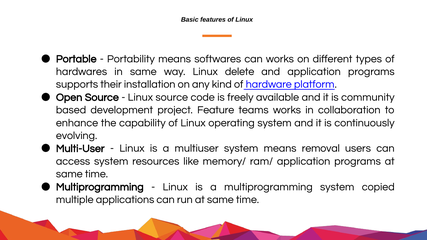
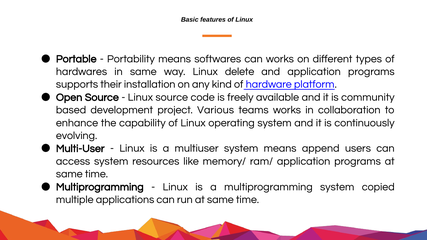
Feature: Feature -> Various (216, 110)
removal: removal -> append (321, 149)
